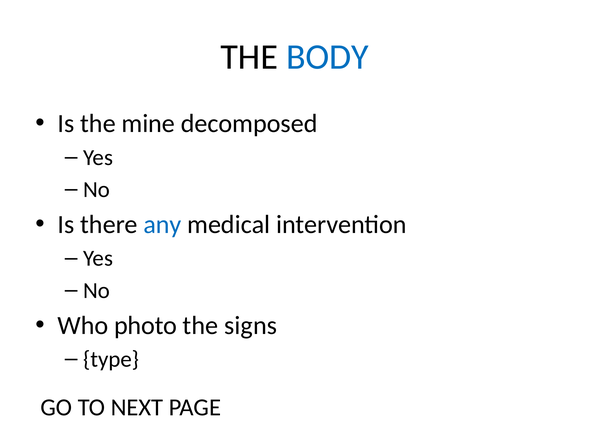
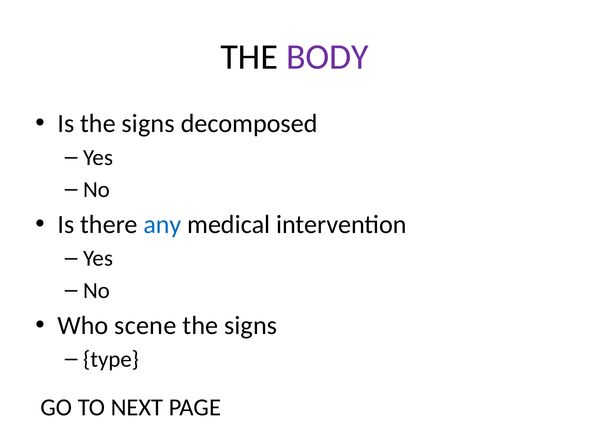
BODY colour: blue -> purple (327, 57)
Is the mine: mine -> signs (148, 124)
photo: photo -> scene (145, 325)
